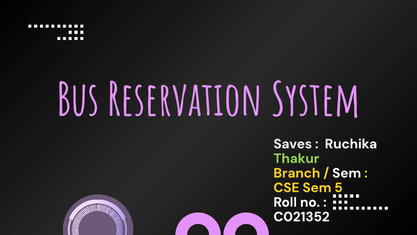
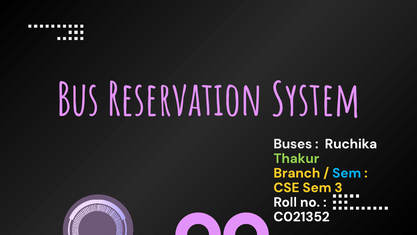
Saves: Saves -> Buses (293, 144)
Sem colour: white -> light blue (347, 173)
5: 5 -> 3 (338, 187)
